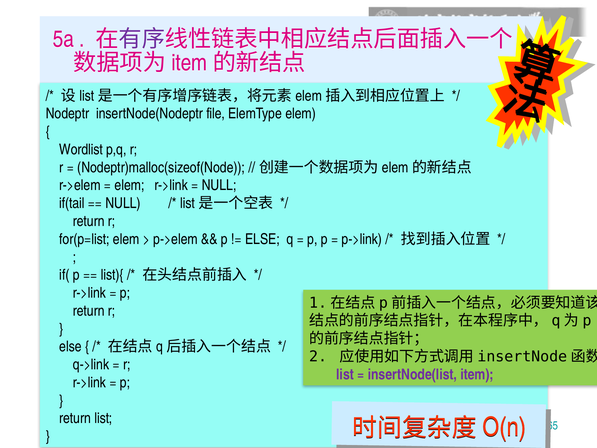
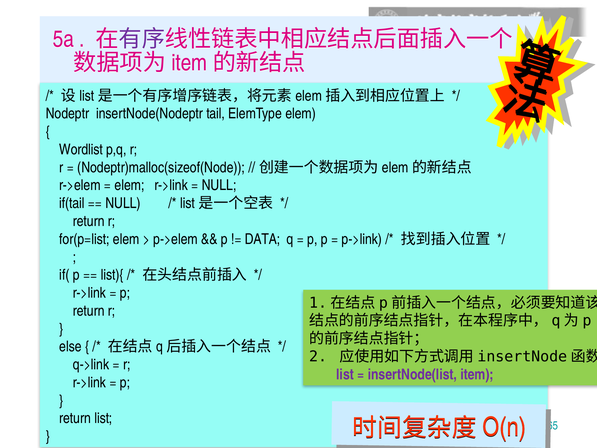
file: file -> tail (216, 114)
ELSE: ELSE -> DATA (262, 239)
